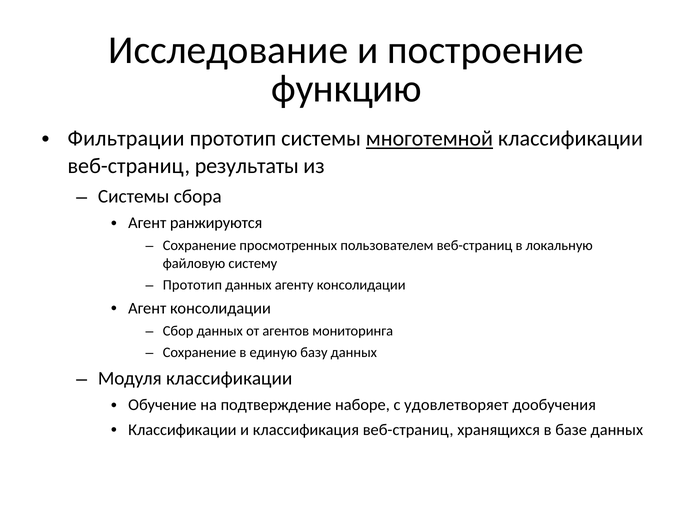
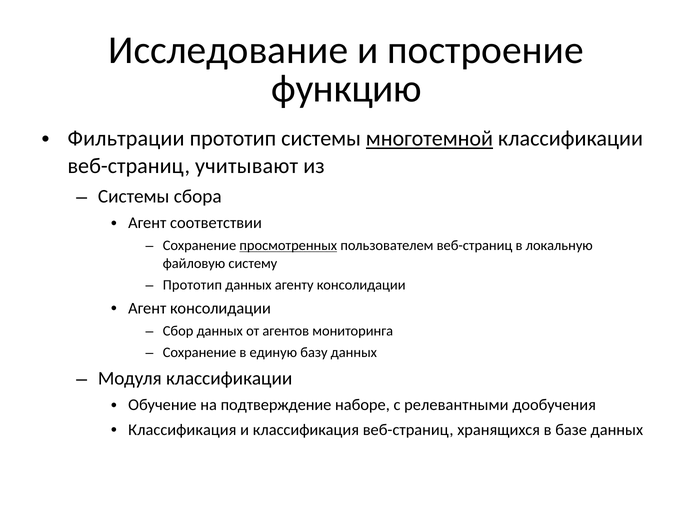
результаты: результаты -> учитывают (247, 166)
ранжируются: ранжируются -> соответствии (216, 223)
просмотренных underline: none -> present (288, 245)
удовлетворяет: удовлетворяет -> релевантными (456, 405)
Классификации: Классификации -> Классификация (182, 429)
